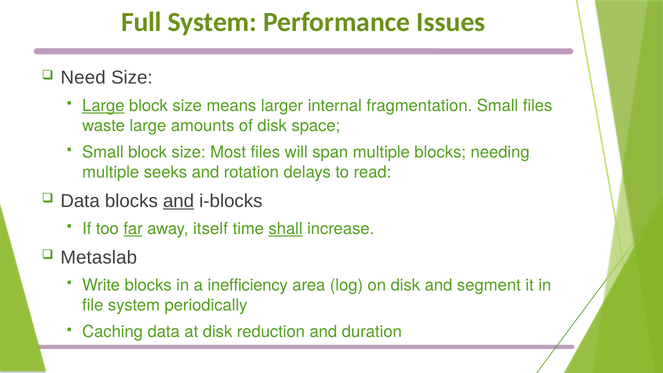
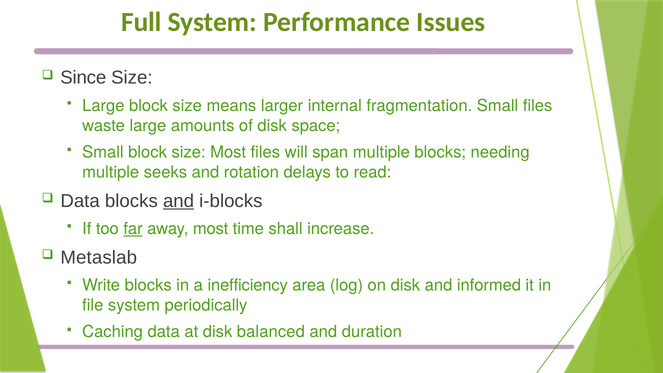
Need: Need -> Since (83, 78)
Large underline: present -> none (103, 106)
away itself: itself -> most (211, 229)
shall underline: present -> none (286, 229)
segment: segment -> informed (489, 285)
reduction: reduction -> balanced (271, 332)
